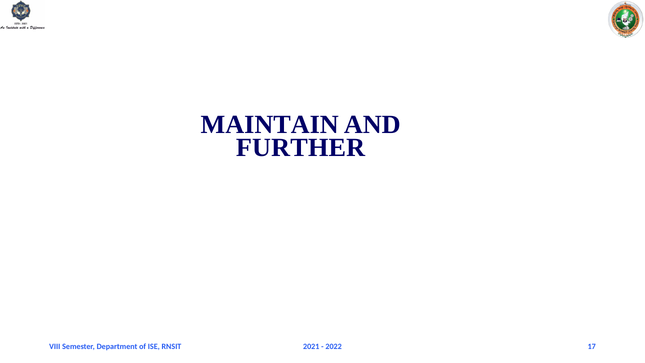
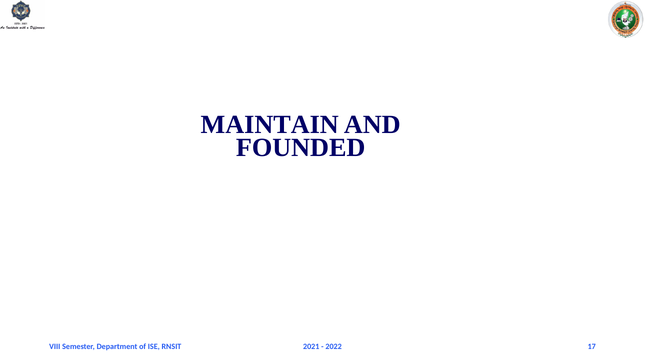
FURTHER: FURTHER -> FOUNDED (301, 147)
